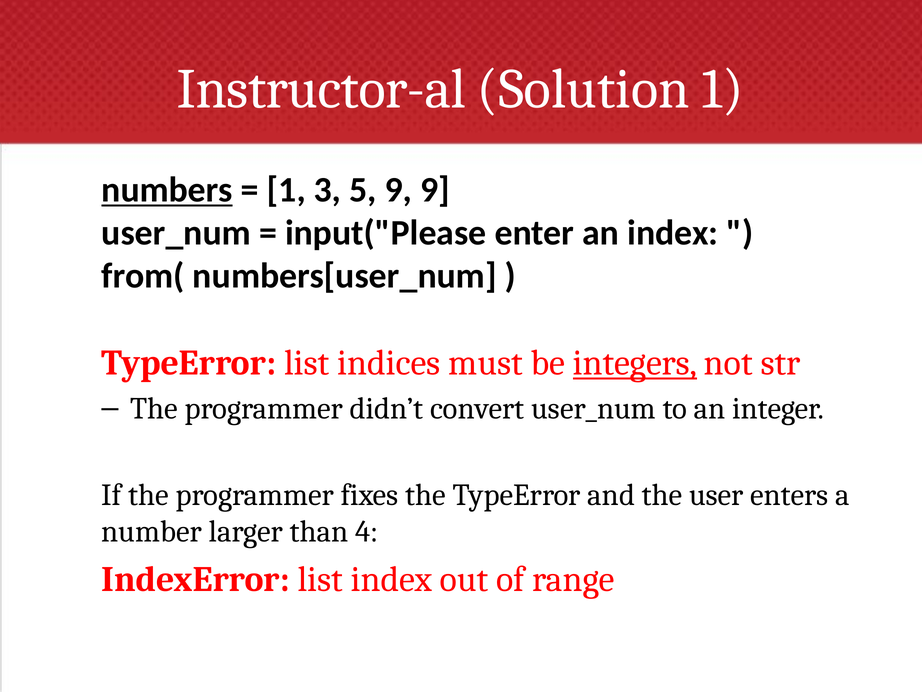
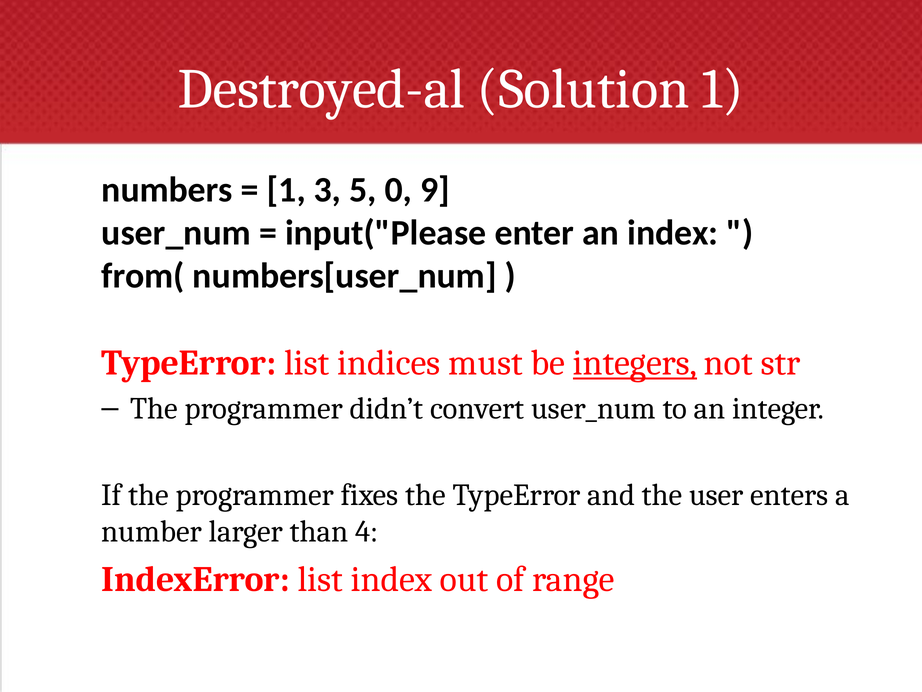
Instructor-al: Instructor-al -> Destroyed-al (321, 89)
numbers underline: present -> none (167, 190)
5 9: 9 -> 0 (398, 190)
